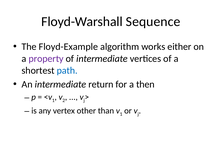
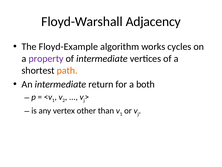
Sequence: Sequence -> Adjacency (153, 21)
either: either -> cycles (179, 47)
path colour: blue -> orange (67, 70)
then: then -> both (145, 84)
